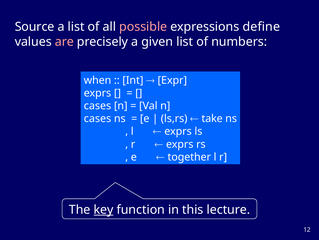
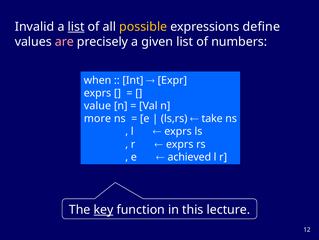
Source: Source -> Invalid (35, 27)
list underline: none -> present (76, 27)
possible colour: pink -> yellow (143, 27)
cases: cases -> value (97, 106)
cases: cases -> more (97, 118)
together: together -> achieved (189, 157)
